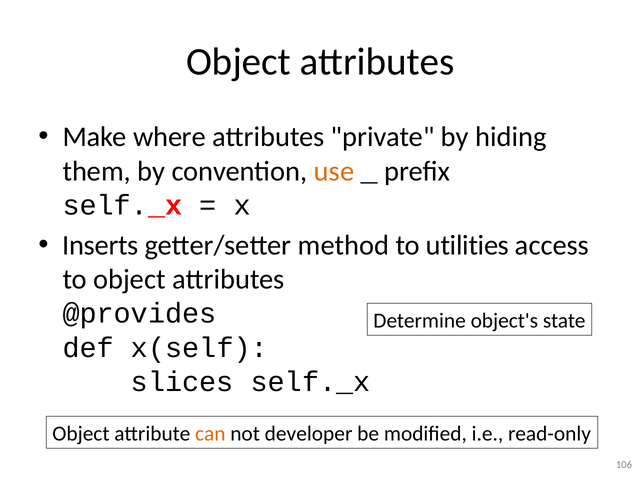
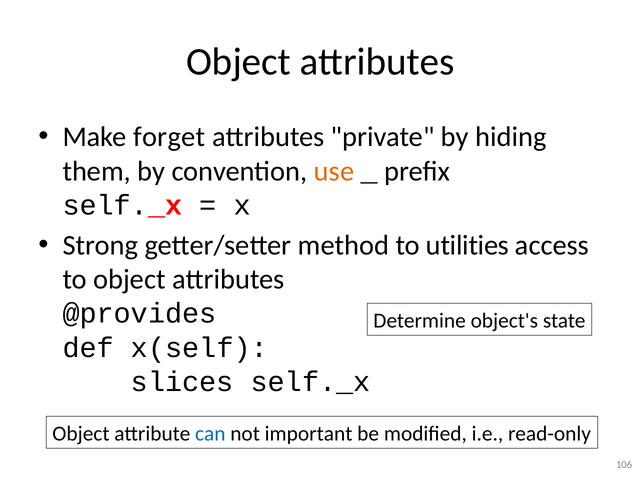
where: where -> forget (169, 137)
Inserts: Inserts -> Strong (100, 246)
can colour: orange -> blue (210, 435)
developer: developer -> important (309, 435)
